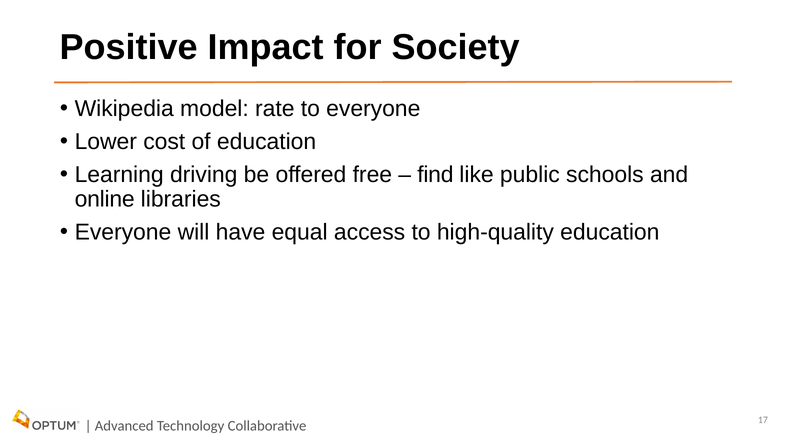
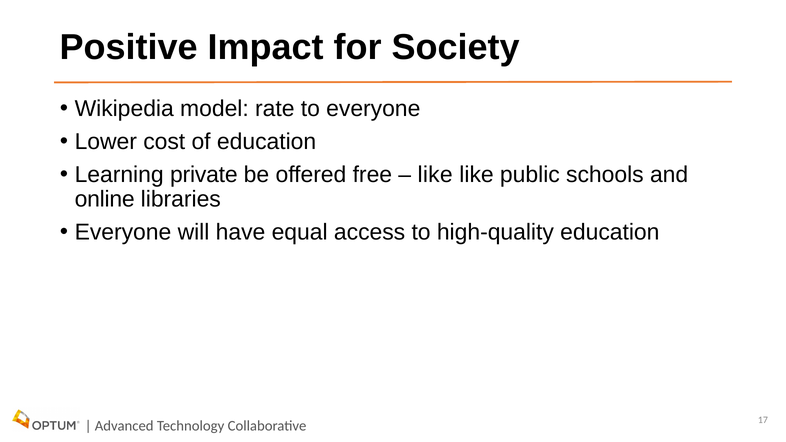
driving: driving -> private (204, 175)
find: find -> like (435, 175)
